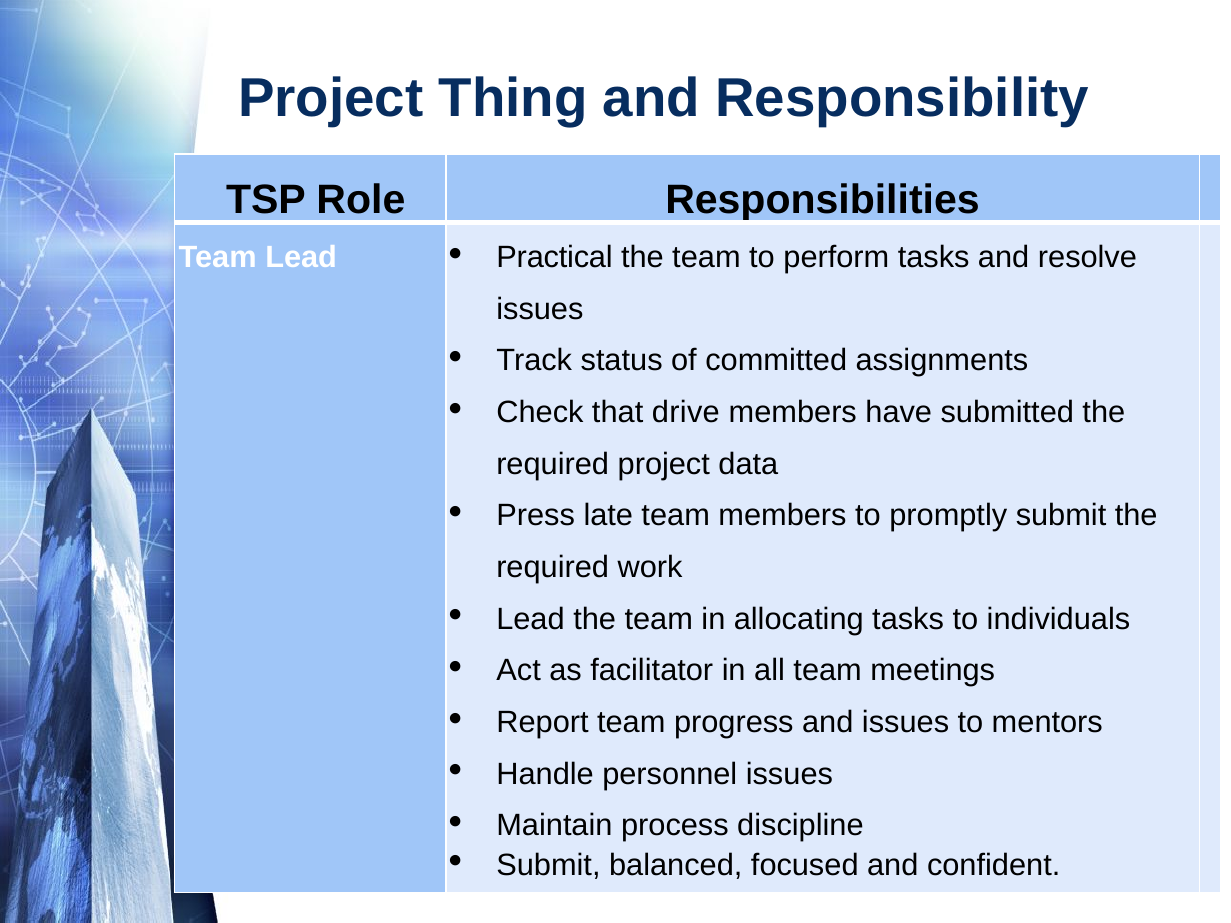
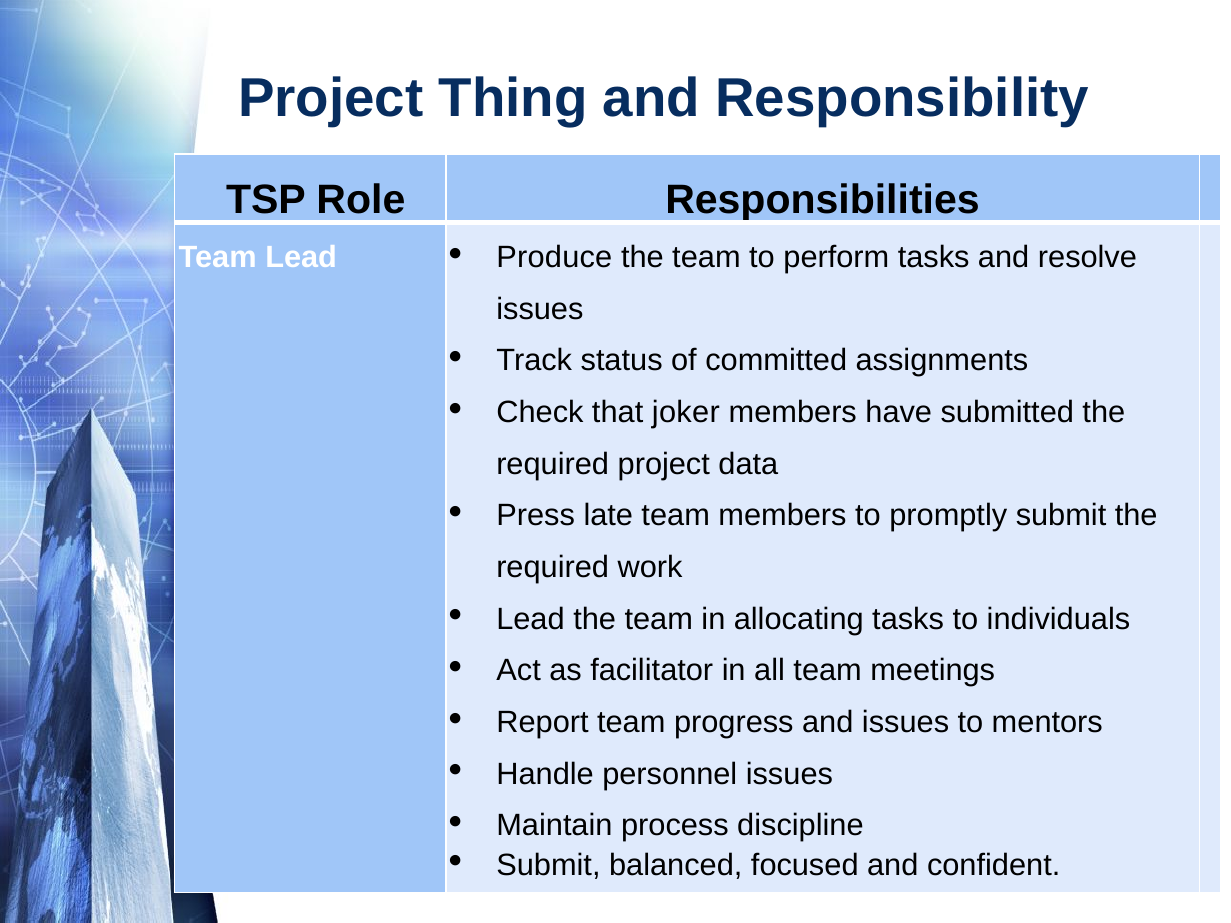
Practical: Practical -> Produce (554, 258)
drive: drive -> joker (686, 413)
